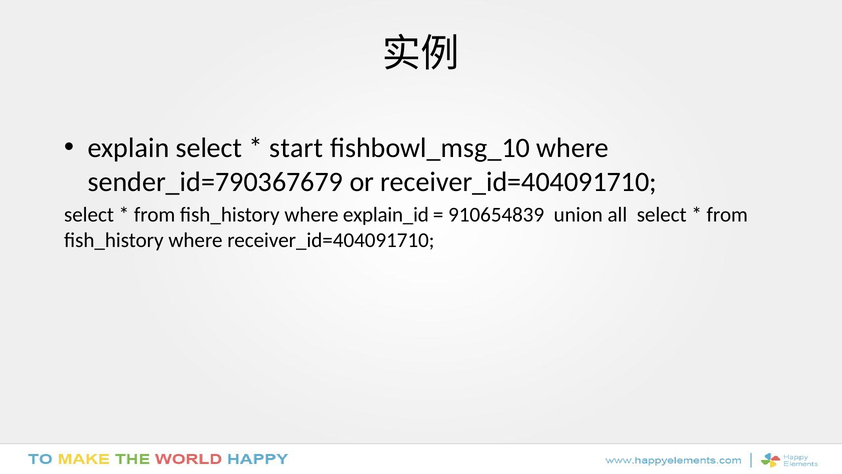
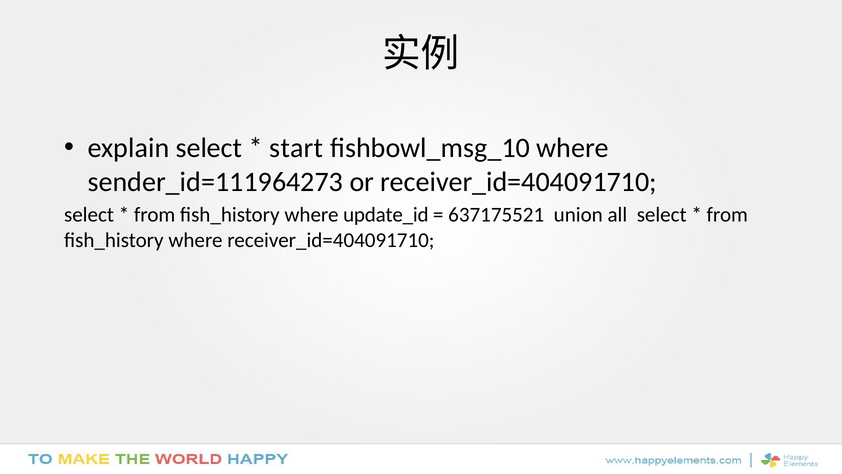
sender_id=790367679: sender_id=790367679 -> sender_id=111964273 (215, 182)
explain_id: explain_id -> update_id (386, 215)
910654839: 910654839 -> 637175521 (496, 215)
